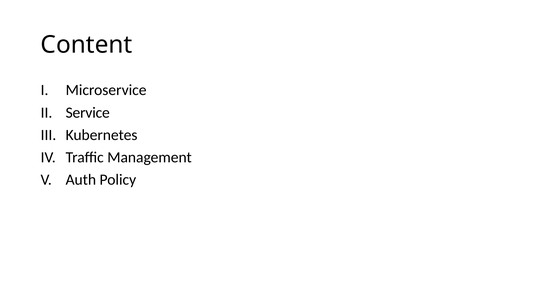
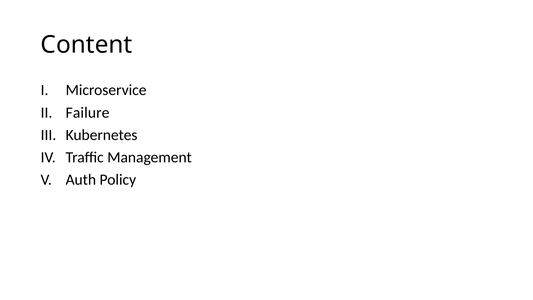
Service: Service -> Failure (88, 112)
